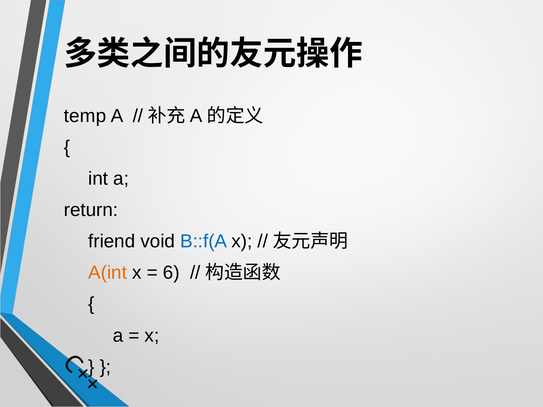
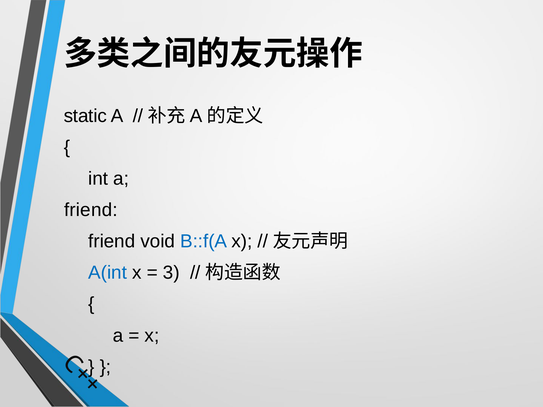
temp: temp -> static (85, 116)
return: return -> friend (91, 210)
A(int colour: orange -> blue (108, 273)
6: 6 -> 3 (171, 273)
